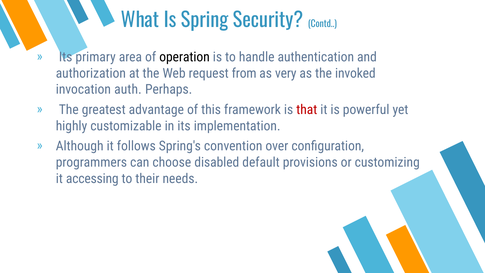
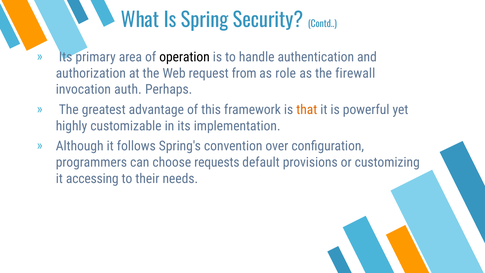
very: very -> role (286, 73)
invoked: invoked -> firewall (355, 73)
that colour: red -> orange (307, 110)
disabled: disabled -> requests (217, 162)
